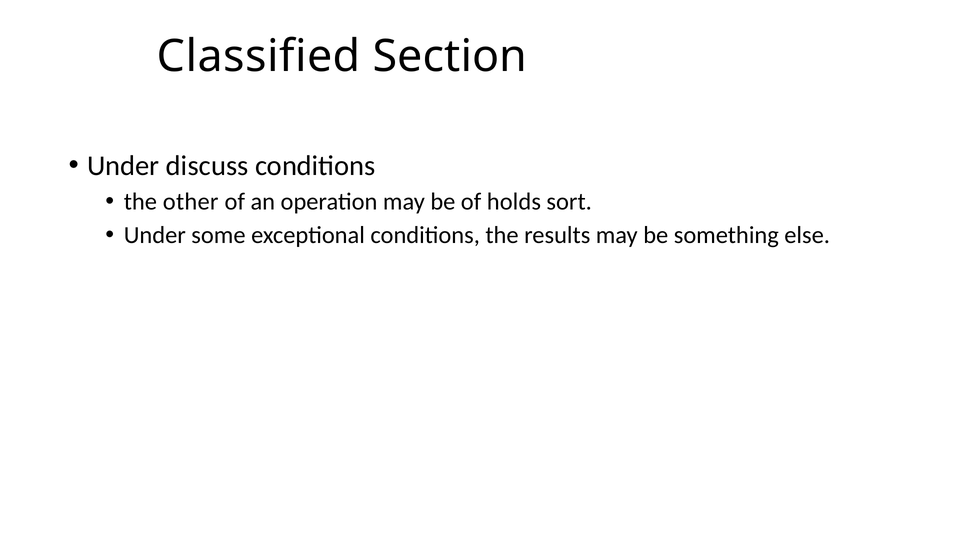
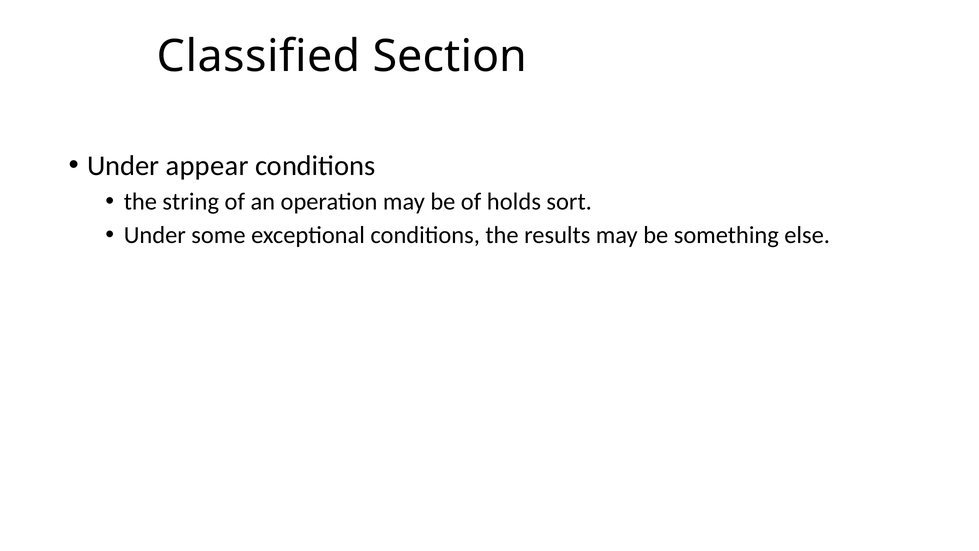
discuss: discuss -> appear (207, 166)
other: other -> string (191, 201)
